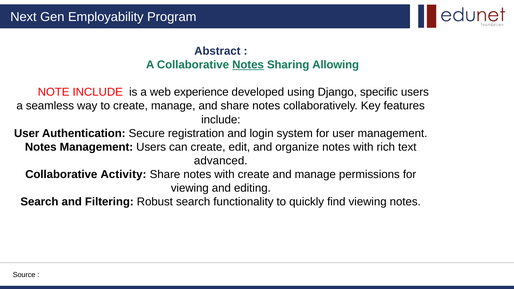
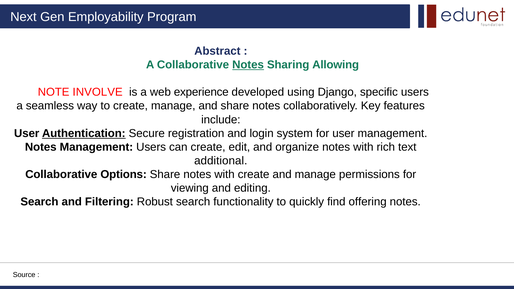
NOTE INCLUDE: INCLUDE -> INVOLVE (98, 92)
Authentication underline: none -> present (84, 133)
advanced: advanced -> additional (221, 161)
Activity: Activity -> Options (124, 174)
find viewing: viewing -> offering (368, 202)
